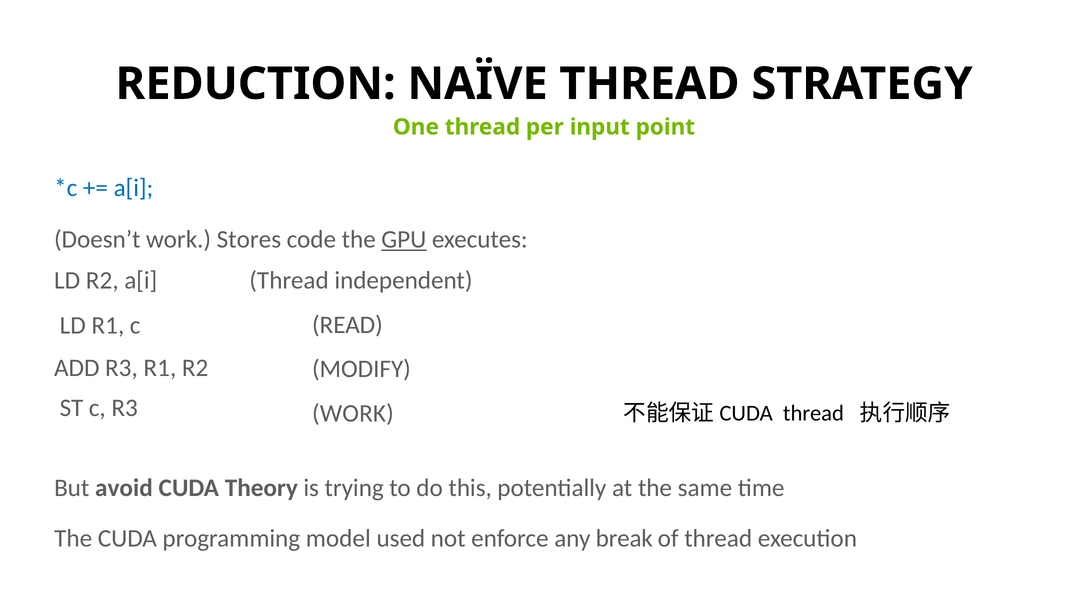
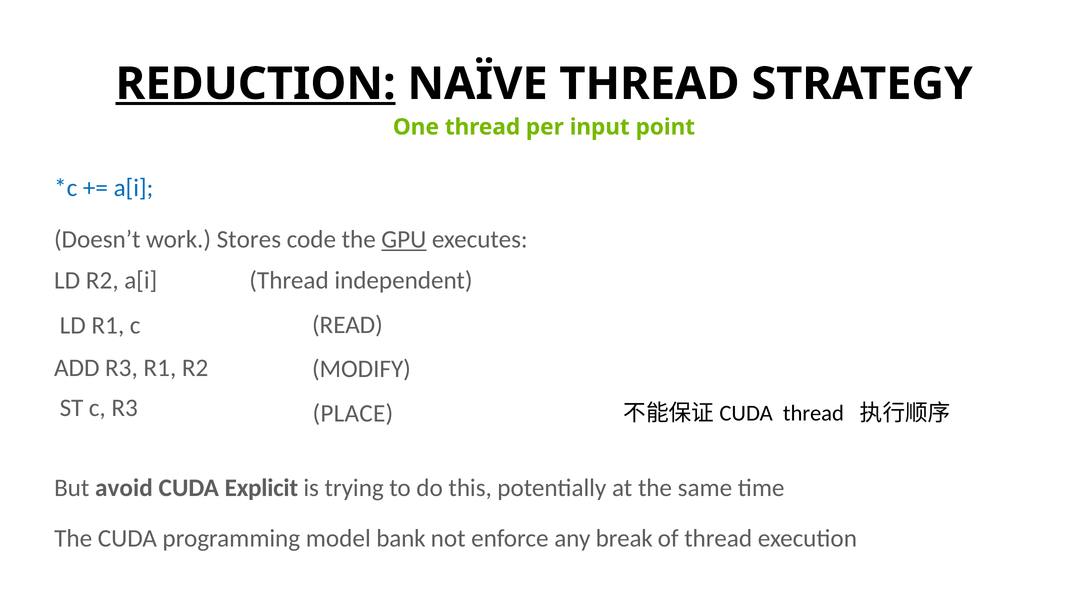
REDUCTION underline: none -> present (256, 84)
WORK: WORK -> PLACE (353, 414)
Theory: Theory -> Explicit (261, 488)
used: used -> bank (401, 539)
